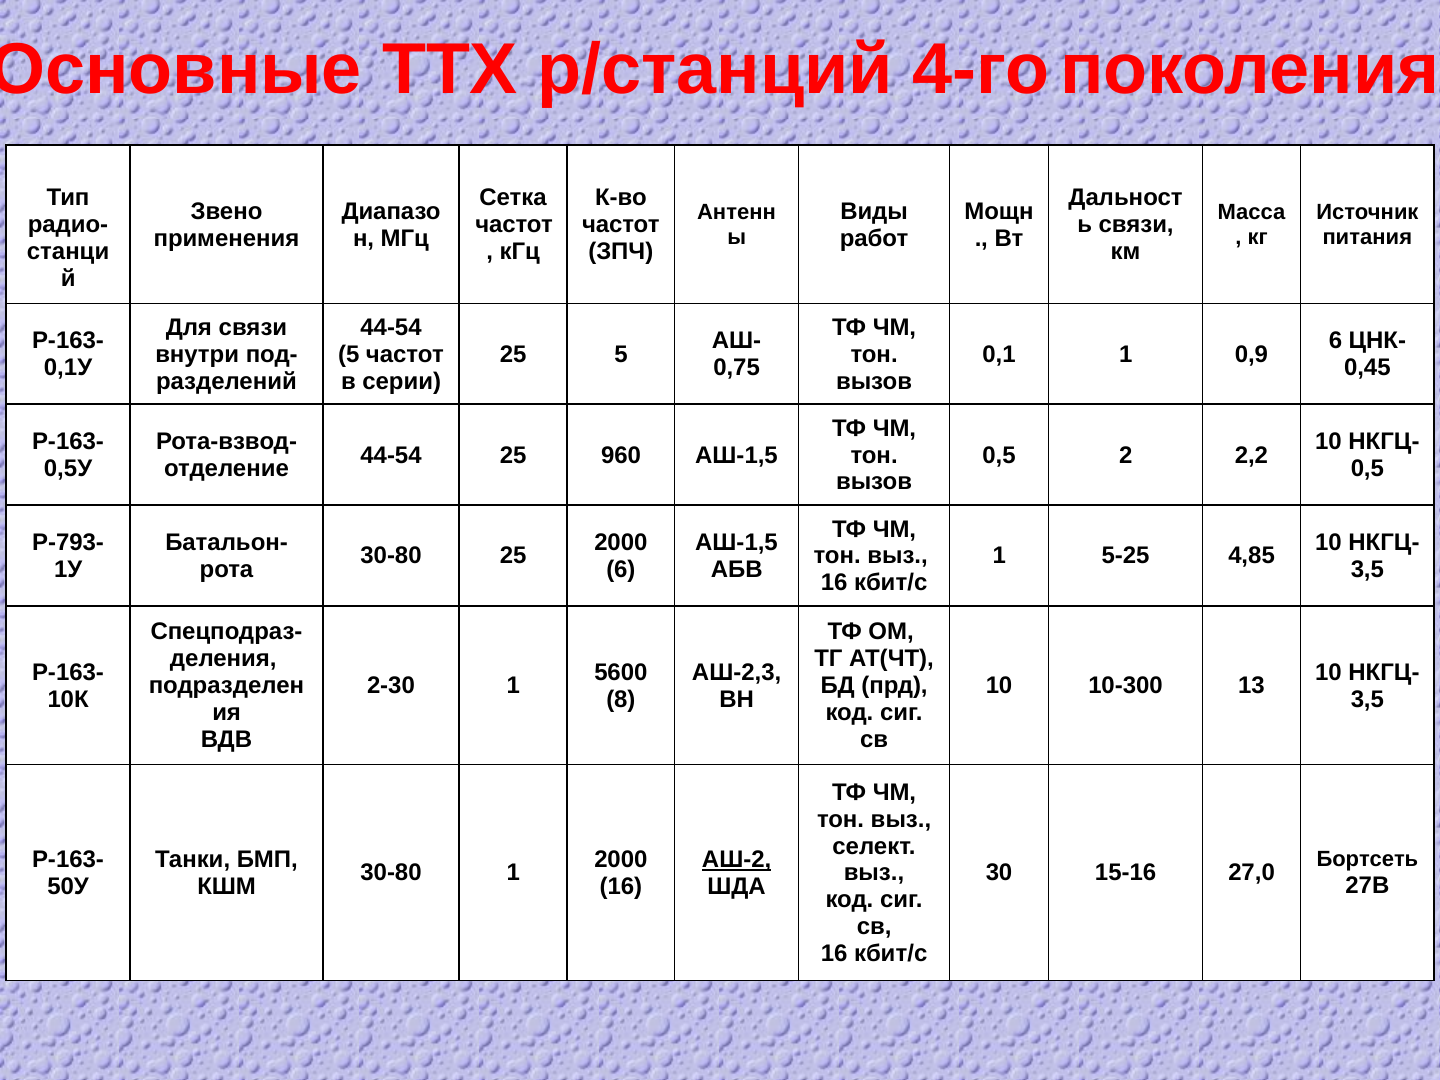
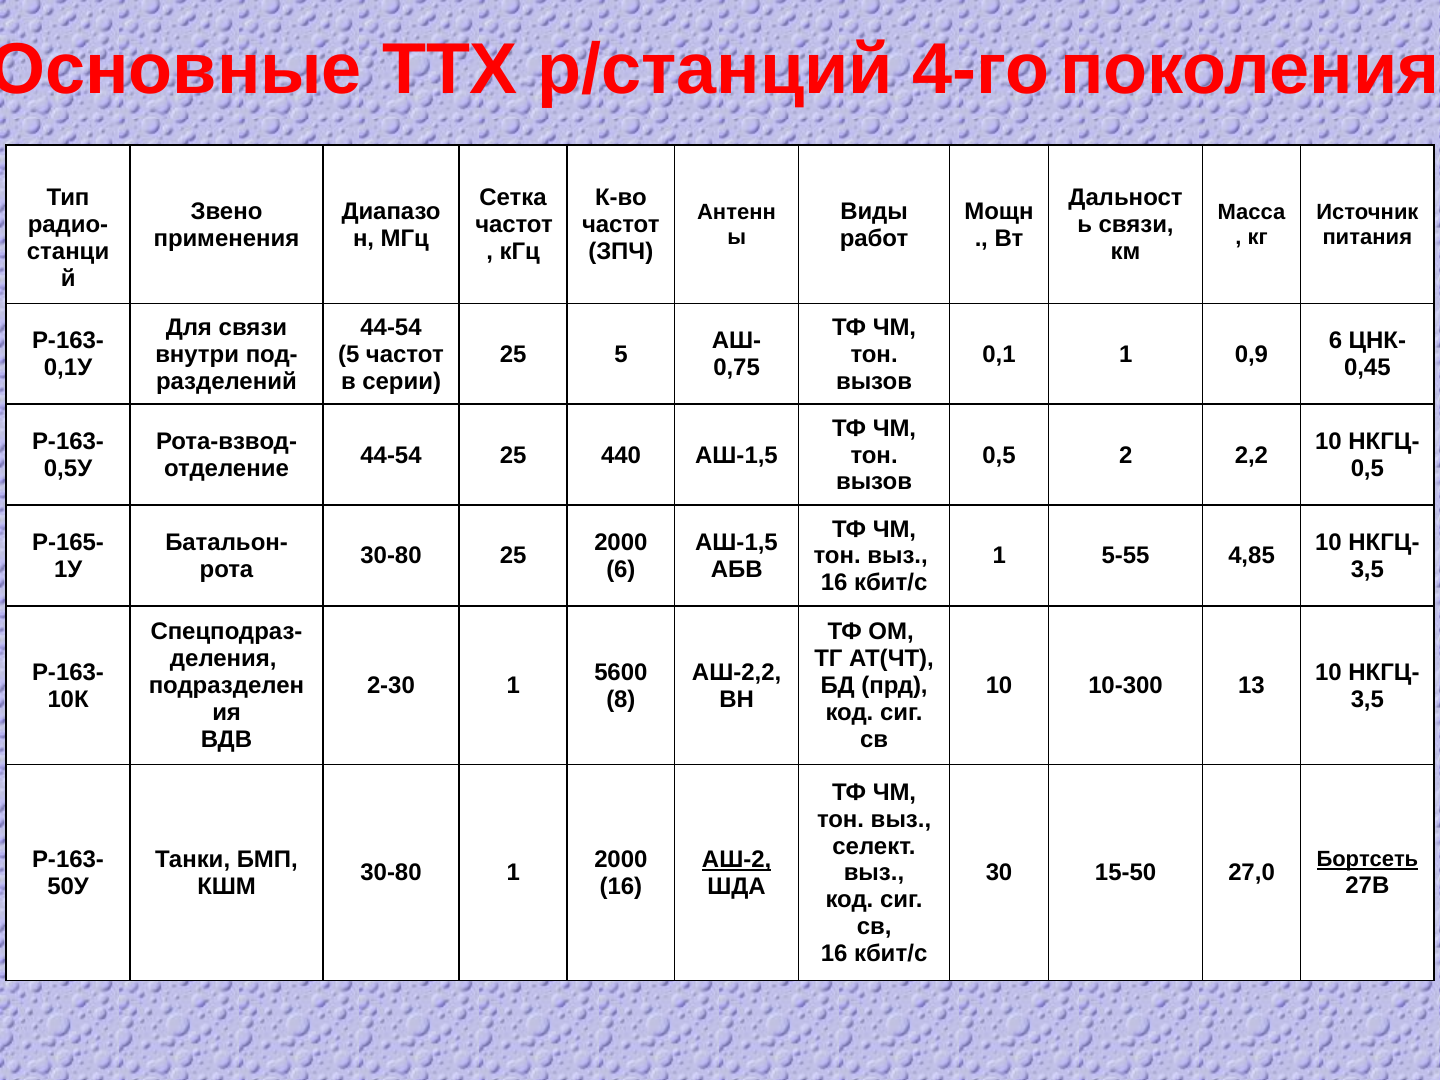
960: 960 -> 440 (621, 455)
Р-793-: Р-793- -> Р-165- (68, 543)
5-25: 5-25 -> 5-55 (1126, 556)
АШ-2,3: АШ-2,3 -> АШ-2,2 (737, 672)
Бортсеть underline: none -> present (1367, 859)
15-16: 15-16 -> 15-50 (1126, 873)
